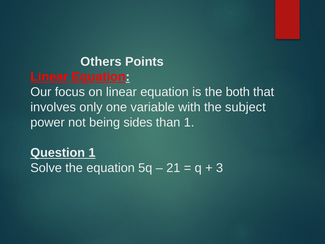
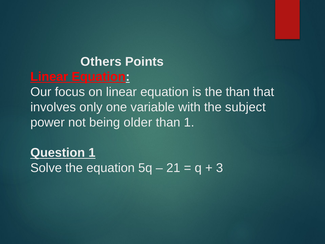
the both: both -> than (238, 92)
sides: sides -> older (138, 122)
